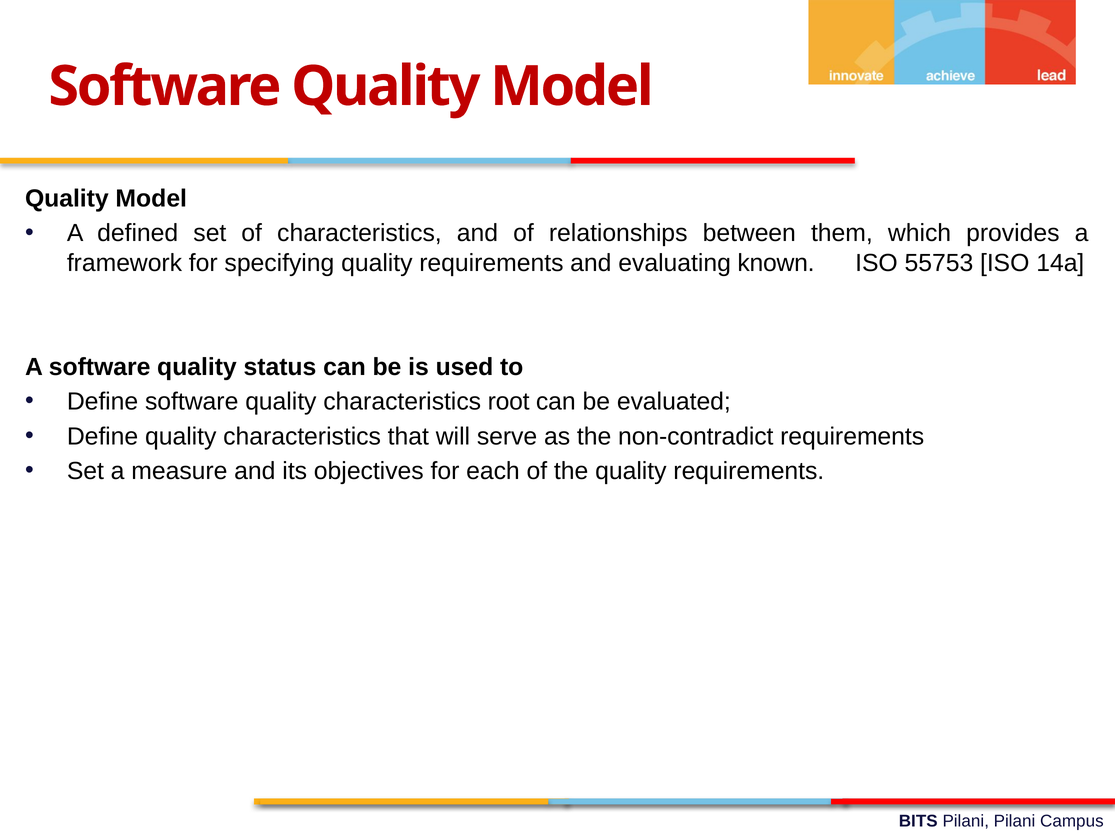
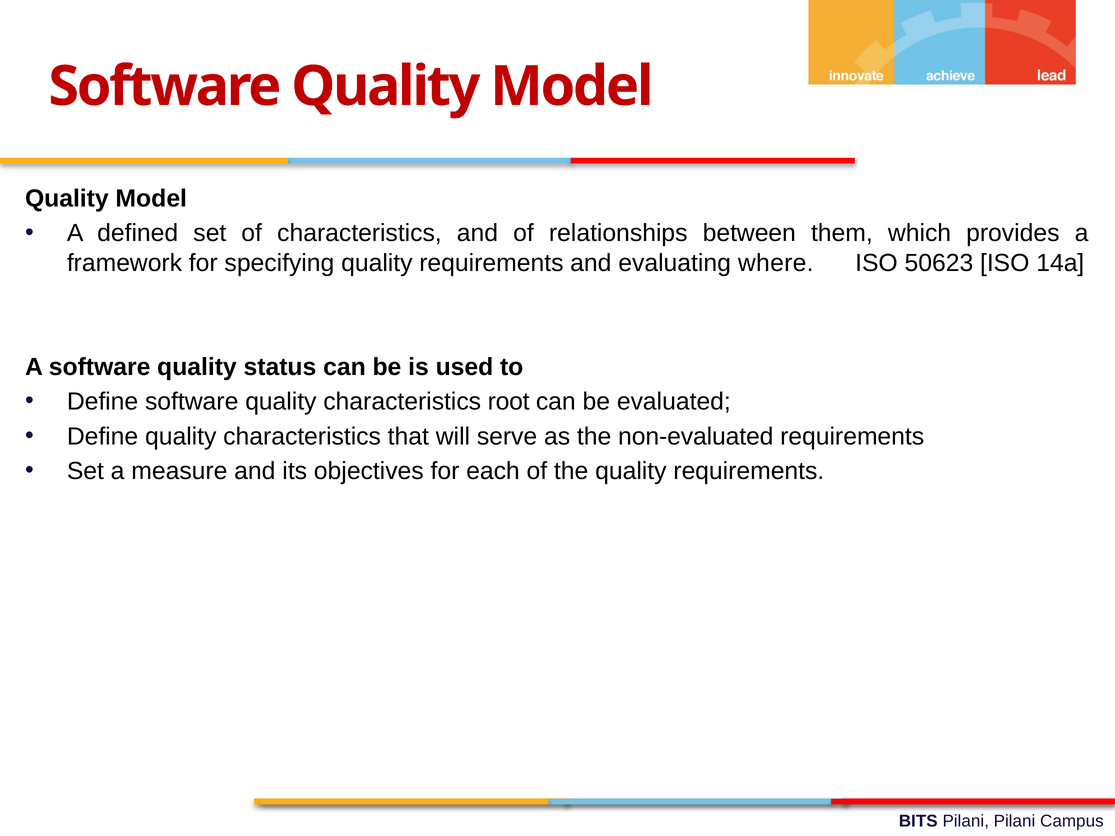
known: known -> where (776, 263)
55753: 55753 -> 50623 (939, 263)
non-contradict: non-contradict -> non-evaluated (696, 437)
